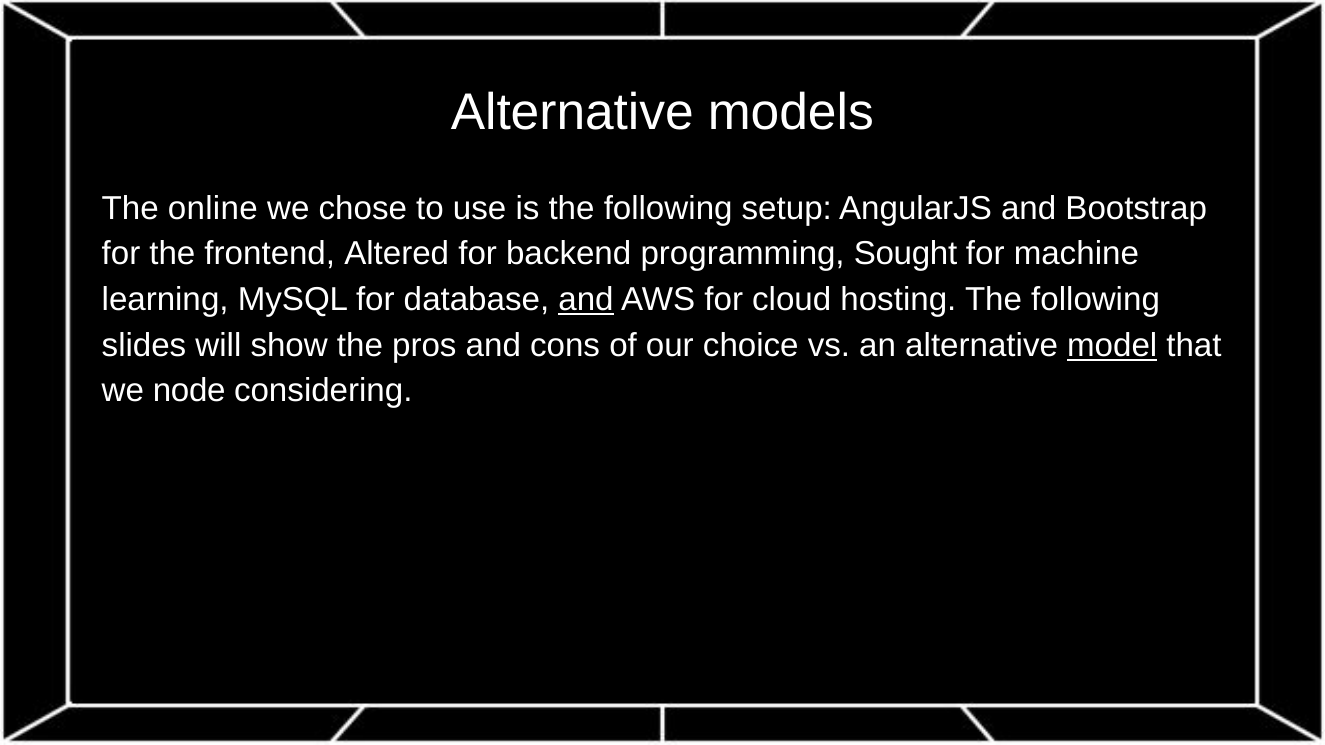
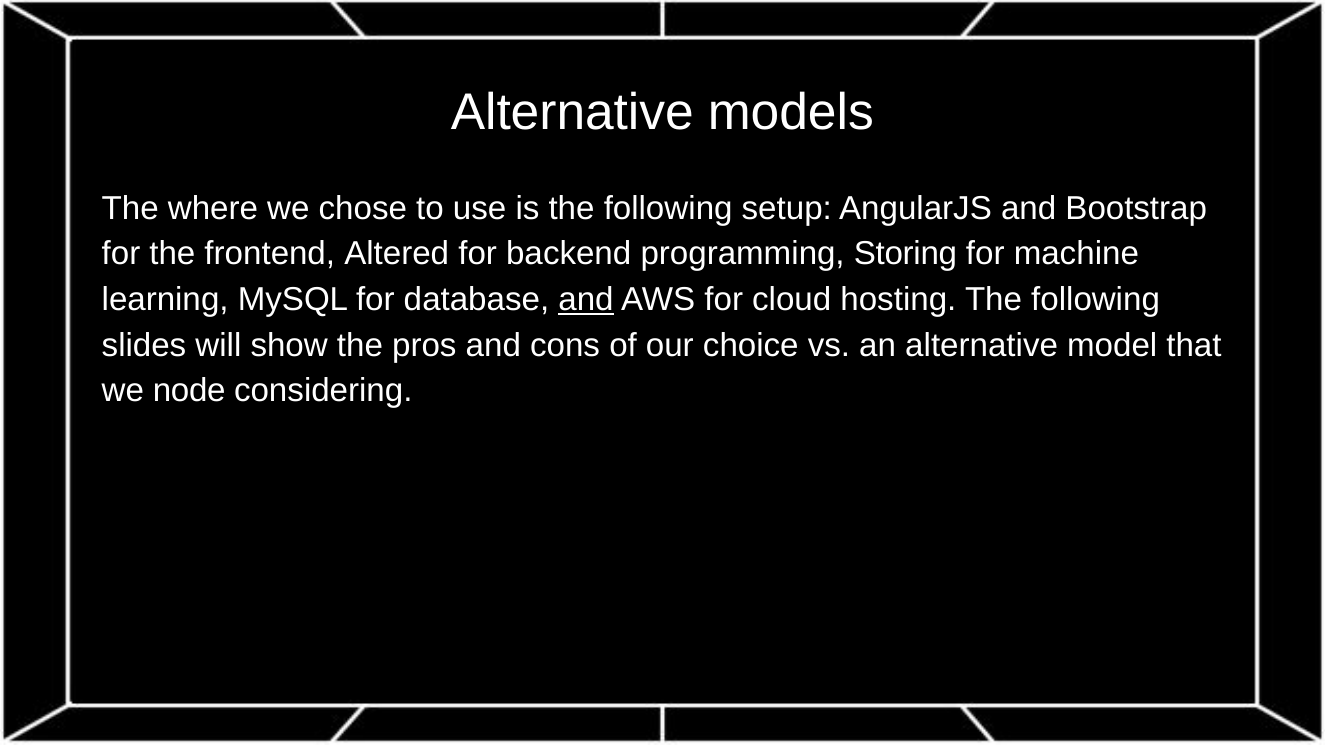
online: online -> where (213, 208)
Sought: Sought -> Storing (906, 254)
model underline: present -> none (1112, 345)
